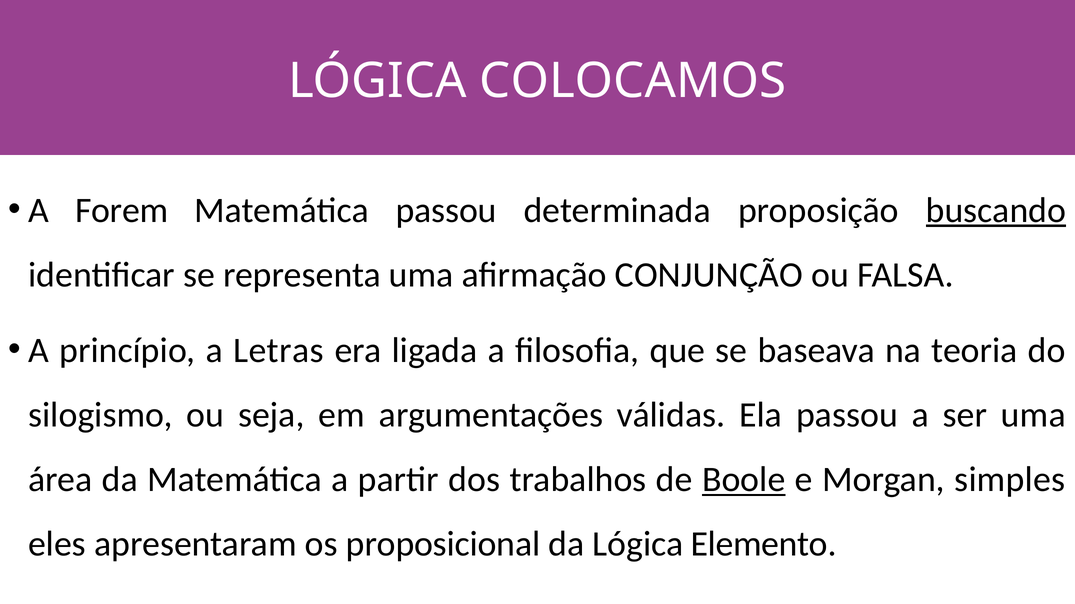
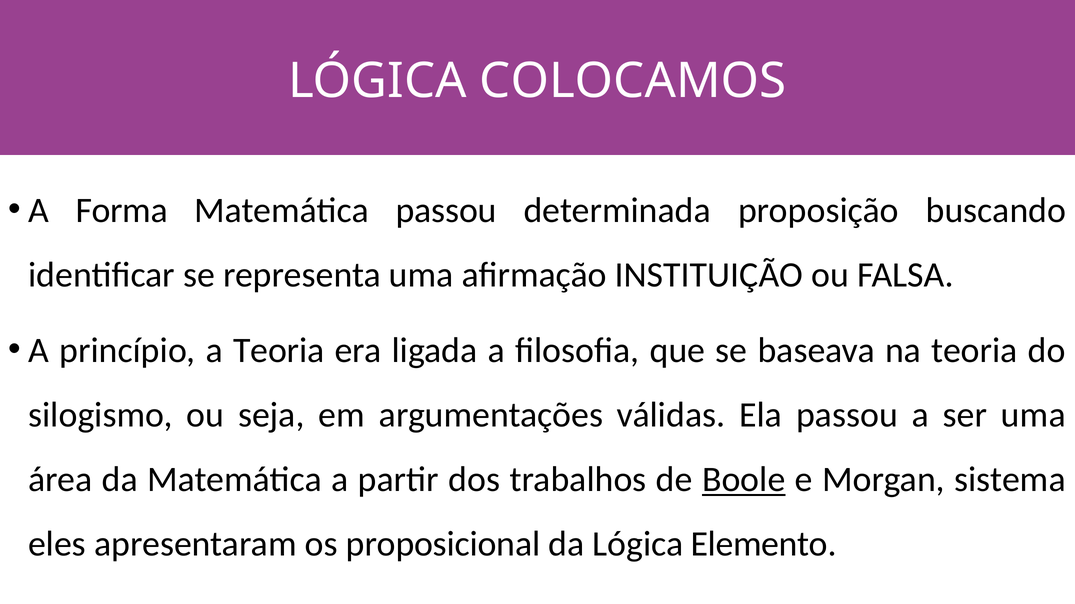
Forem: Forem -> Forma (122, 211)
buscando underline: present -> none (996, 211)
CONJUNÇÃO: CONJUNÇÃO -> INSTITUIÇÃO (709, 275)
a Letras: Letras -> Teoria (279, 351)
simples: simples -> sistema (1010, 480)
